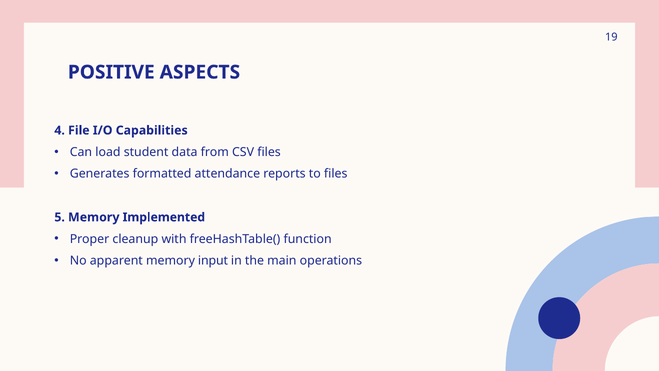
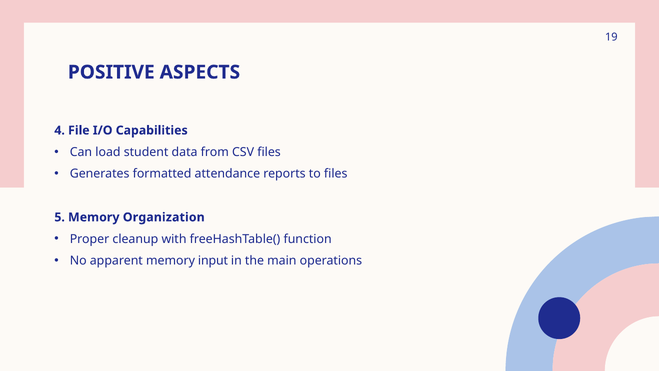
Implemented: Implemented -> Organization (164, 217)
